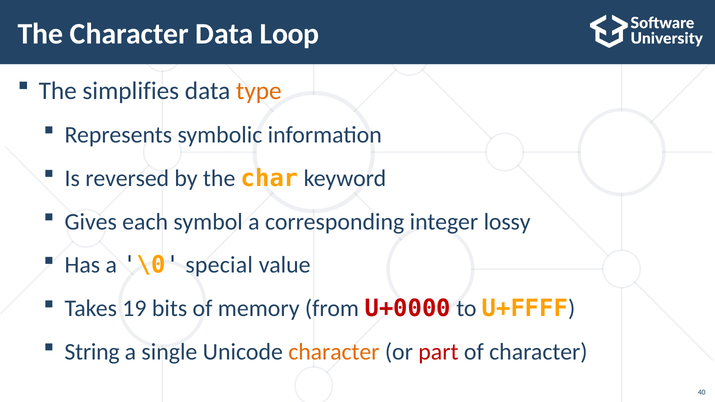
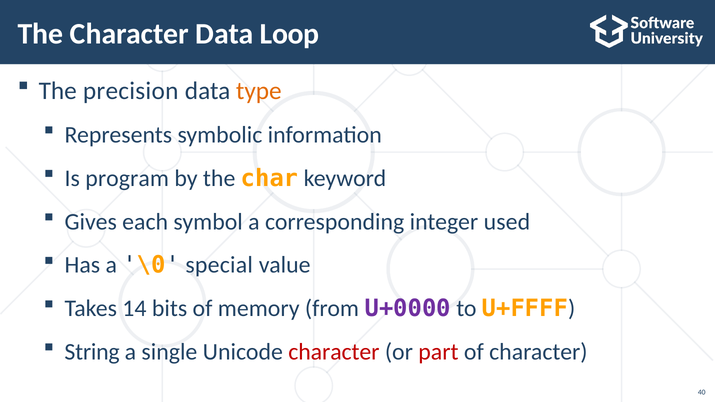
simplifies: simplifies -> precision (131, 91)
reversed: reversed -> program (127, 178)
lossy: lossy -> used (507, 222)
19: 19 -> 14 (134, 309)
U+0000 colour: red -> purple (408, 309)
character colour: orange -> red (334, 352)
